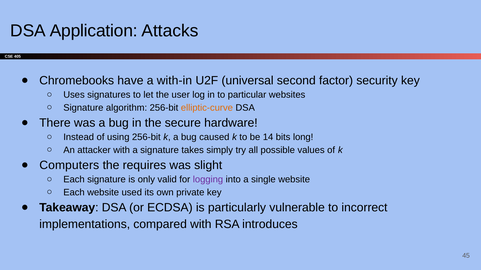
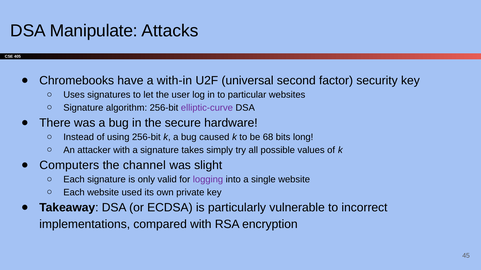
Application: Application -> Manipulate (94, 31)
elliptic-curve colour: orange -> purple (207, 108)
14: 14 -> 68 (268, 137)
requires: requires -> channel (144, 166)
introduces: introduces -> encryption (270, 225)
